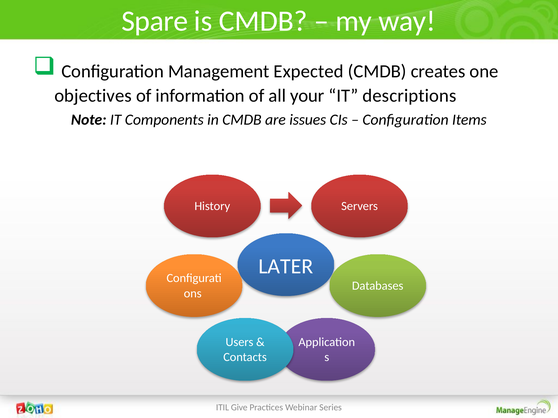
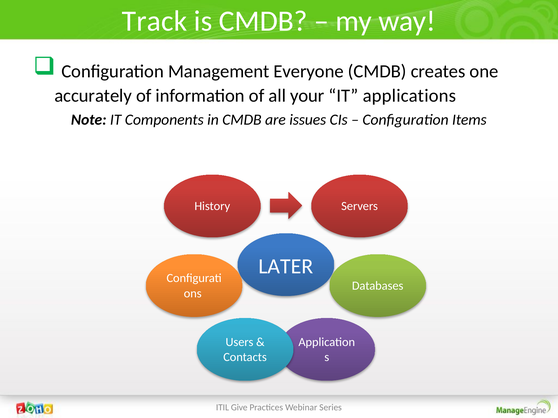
Spare: Spare -> Track (155, 21)
Expected: Expected -> Everyone (309, 71)
objectives: objectives -> accurately (93, 96)
descriptions: descriptions -> applications (409, 96)
